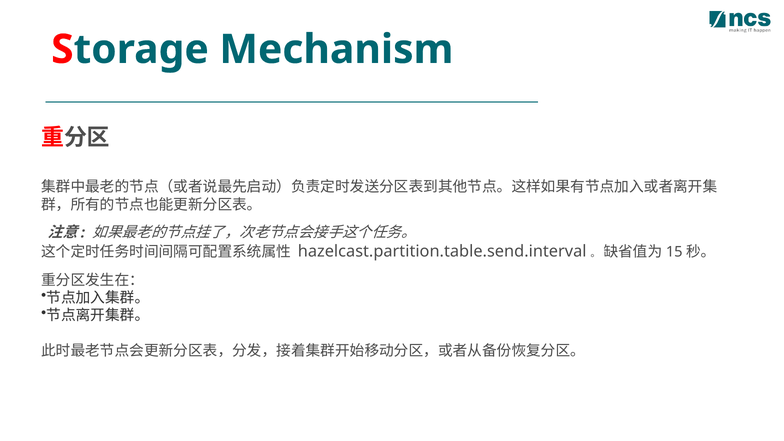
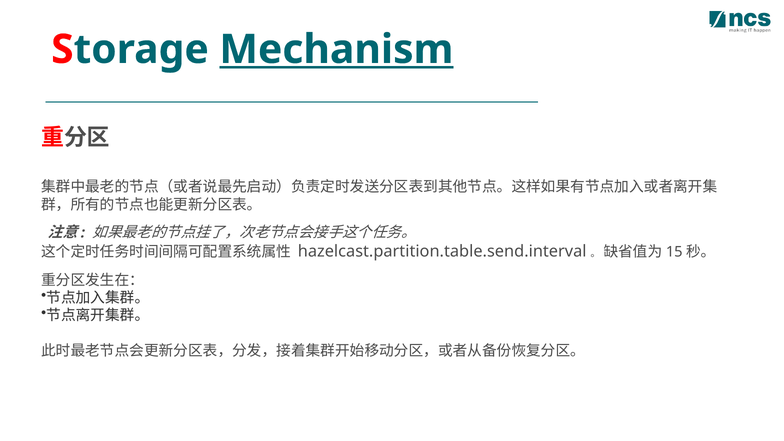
Mechanism underline: none -> present (336, 49)
